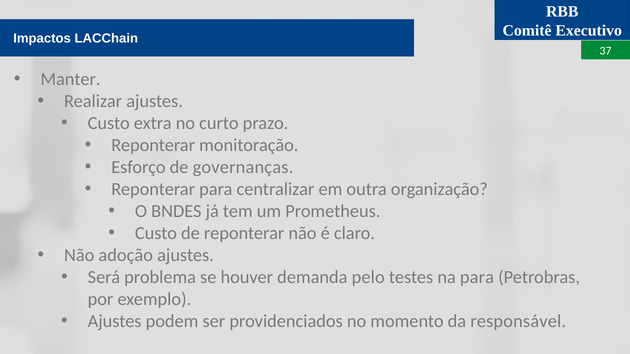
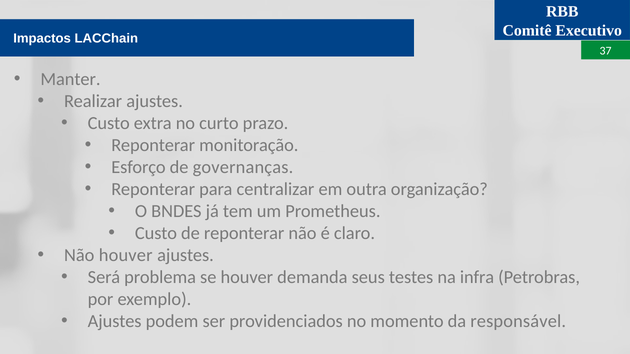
Não adoção: adoção -> houver (126, 255)
pelo: pelo -> seus (368, 277)
na para: para -> infra (477, 277)
